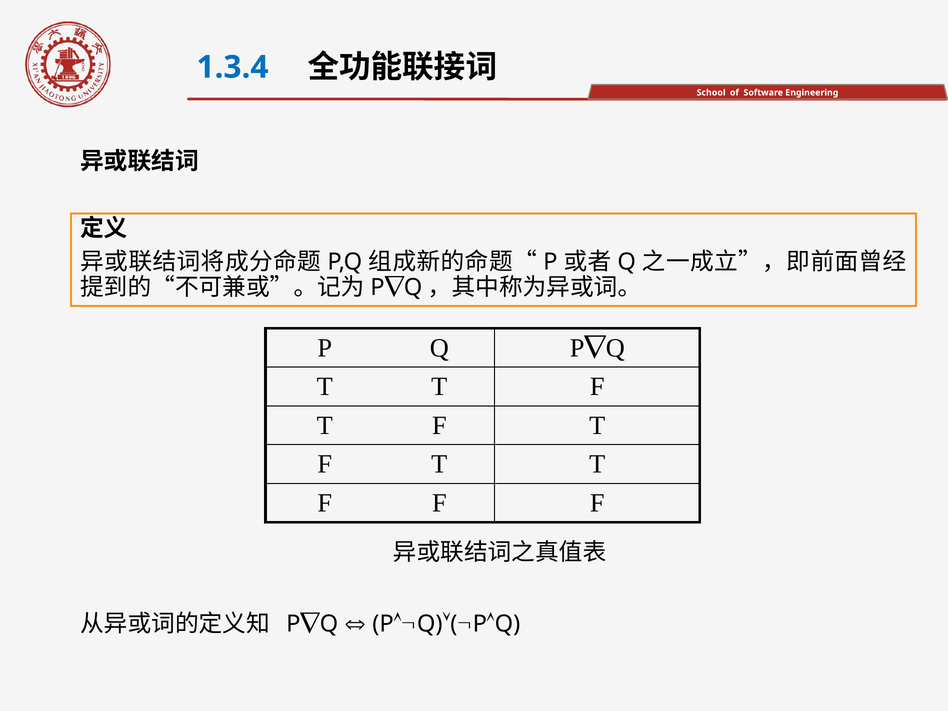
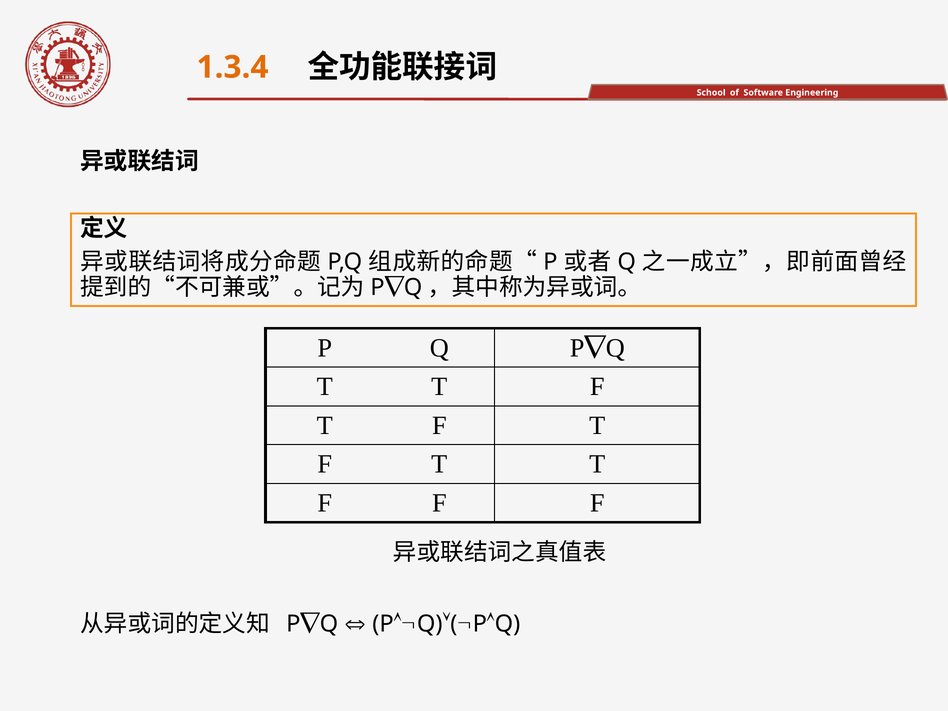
1.3.4 colour: blue -> orange (233, 67)
